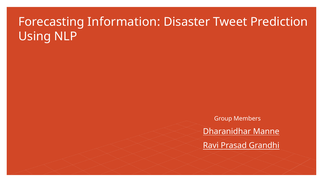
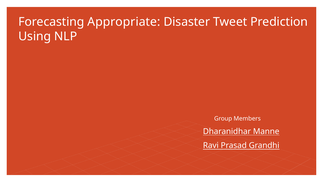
Information: Information -> Appropriate (124, 22)
